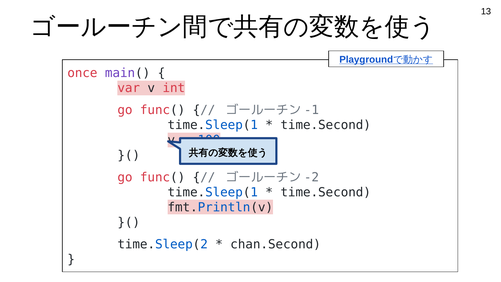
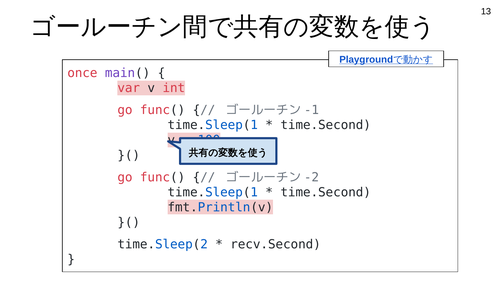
chan.Second: chan.Second -> recv.Second (276, 244)
